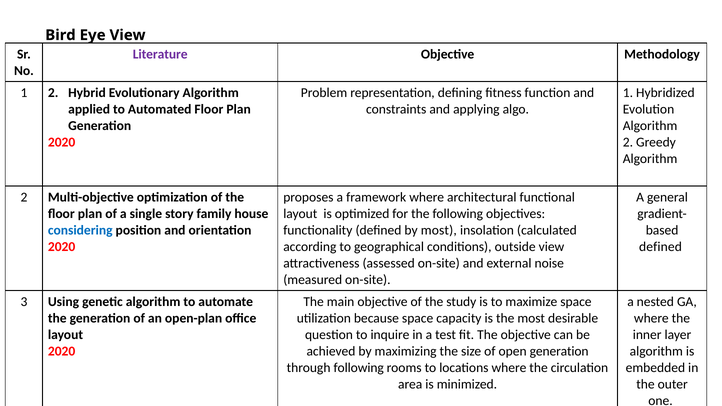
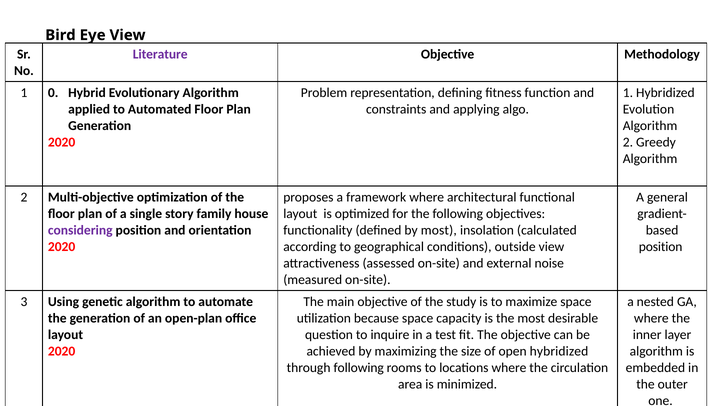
1 2: 2 -> 0 (53, 93)
considering colour: blue -> purple (80, 230)
defined: defined -> position (661, 247)
open generation: generation -> hybridized (559, 351)
